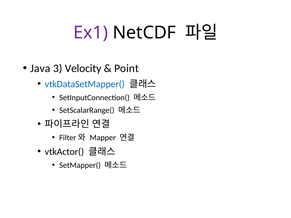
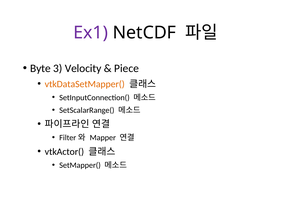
Java: Java -> Byte (40, 68)
Point: Point -> Piece (127, 68)
vtkDataSetMapper( colour: blue -> orange (85, 84)
